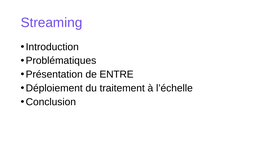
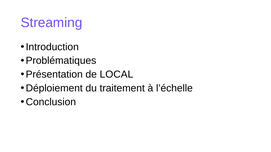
ENTRE: ENTRE -> LOCAL (116, 75)
